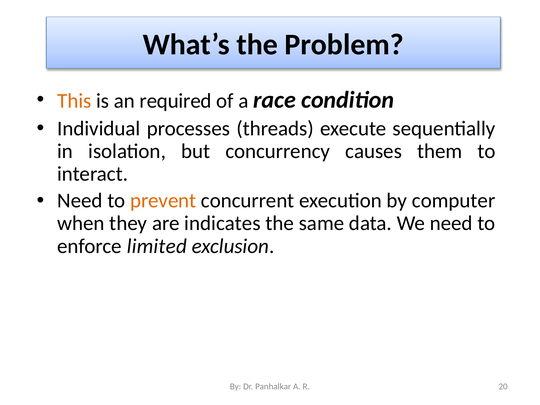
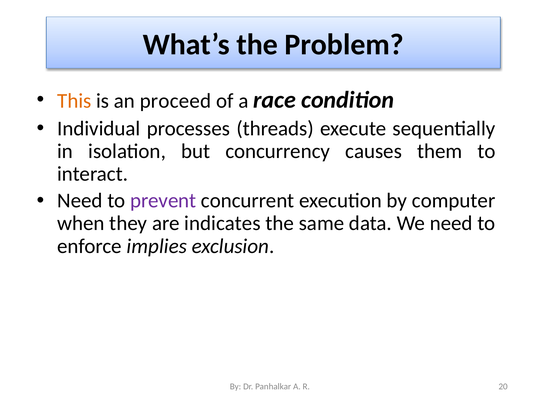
required: required -> proceed (175, 101)
prevent colour: orange -> purple (163, 201)
limited: limited -> implies (157, 246)
